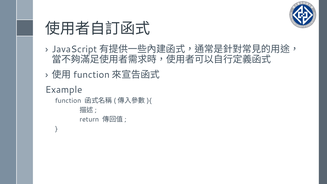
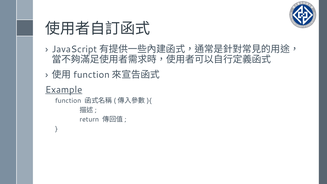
Example underline: none -> present (64, 90)
